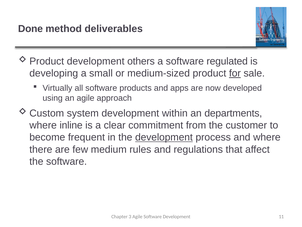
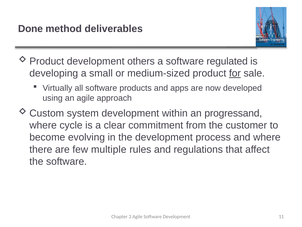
departments: departments -> progressand (233, 113)
inline: inline -> cycle (71, 125)
frequent: frequent -> evolving (86, 137)
development underline: present -> none (164, 137)
medium: medium -> multiple (109, 149)
